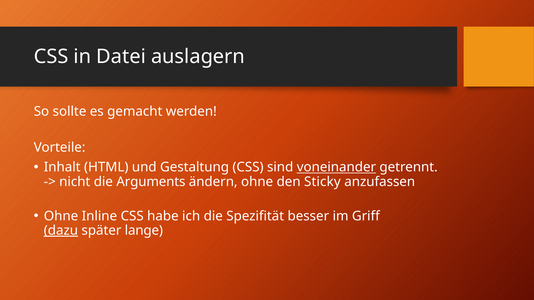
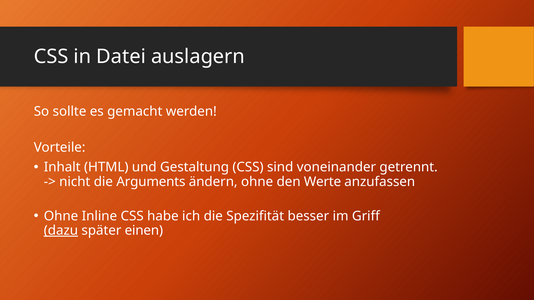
voneinander underline: present -> none (336, 167)
Sticky: Sticky -> Werte (322, 182)
lange: lange -> einen (144, 231)
